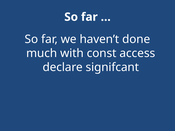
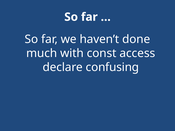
signifcant: signifcant -> confusing (112, 67)
